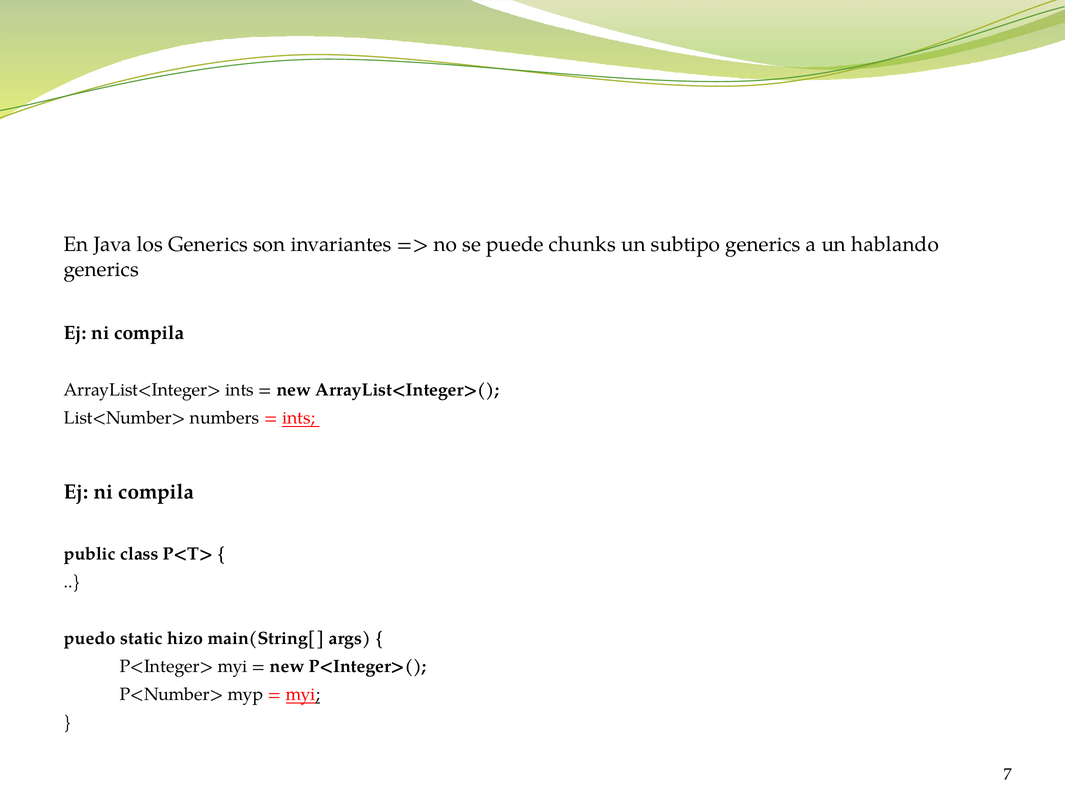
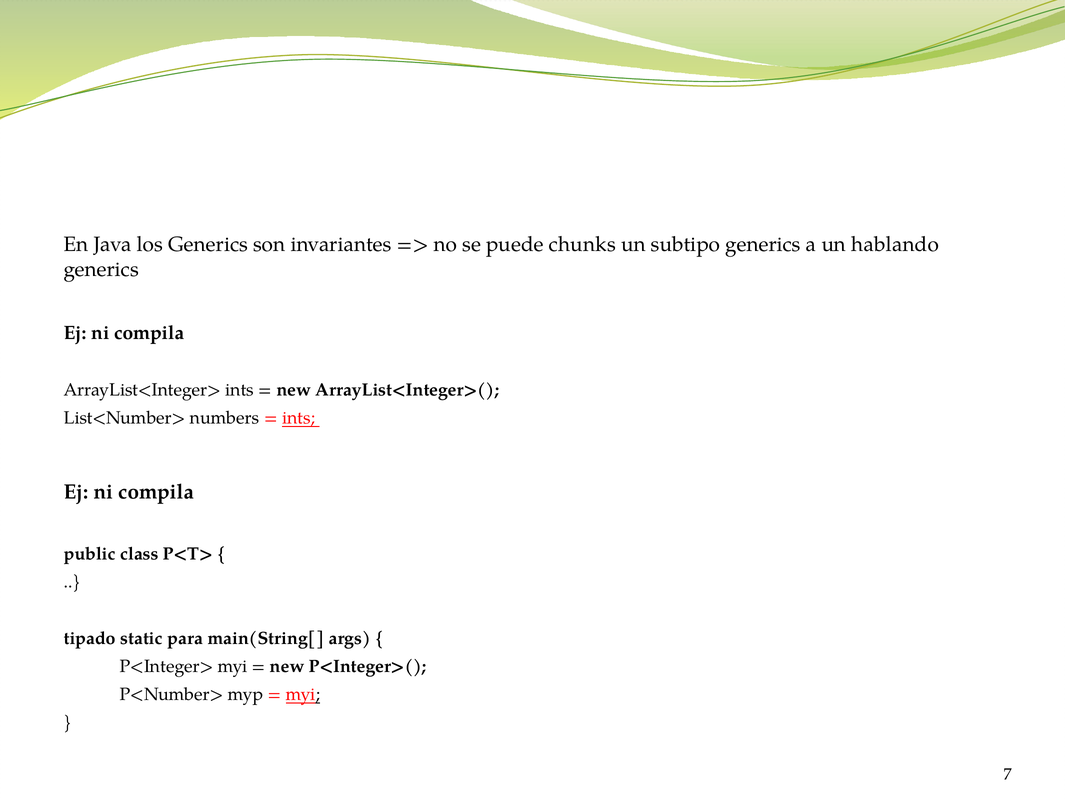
puedo: puedo -> tipado (90, 638)
hizo: hizo -> para (185, 638)
